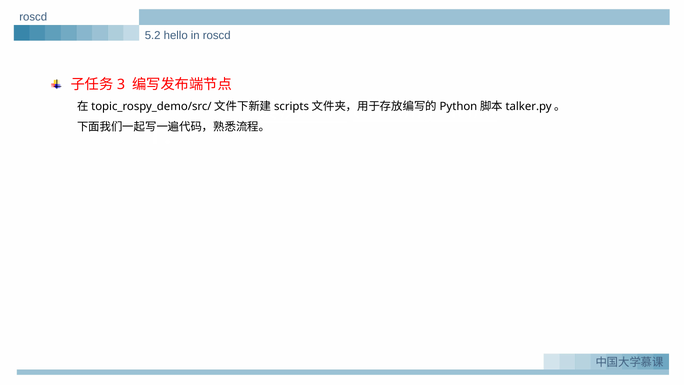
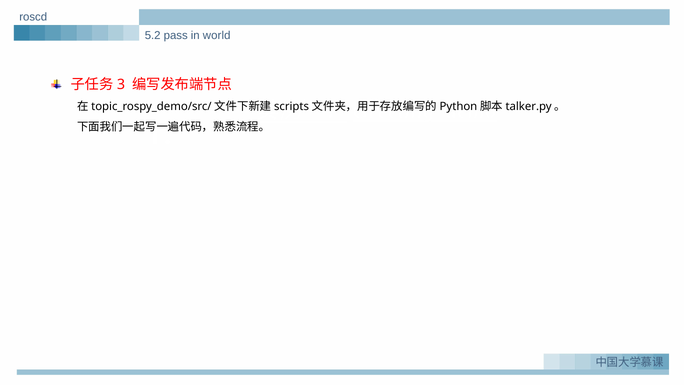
hello: hello -> pass (176, 35)
in roscd: roscd -> world (217, 35)
